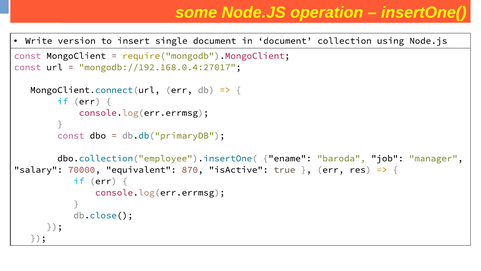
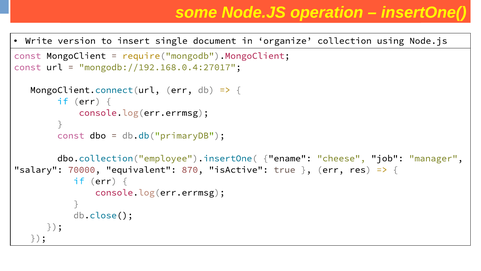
in document: document -> organize (285, 41)
baroda: baroda -> cheese (341, 158)
